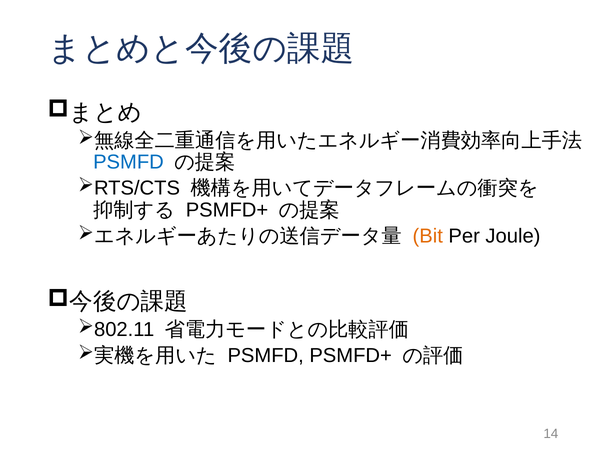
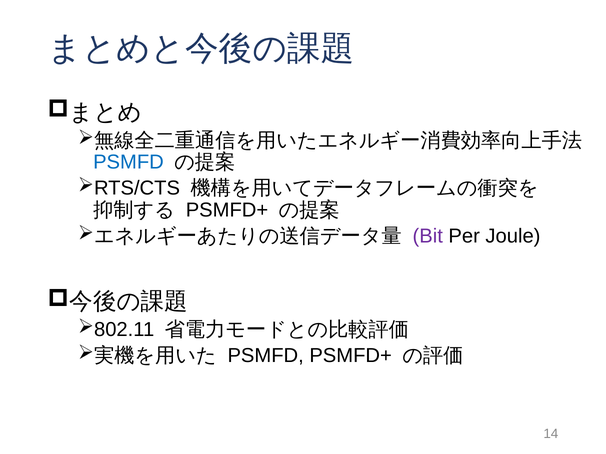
Bit colour: orange -> purple (428, 236)
